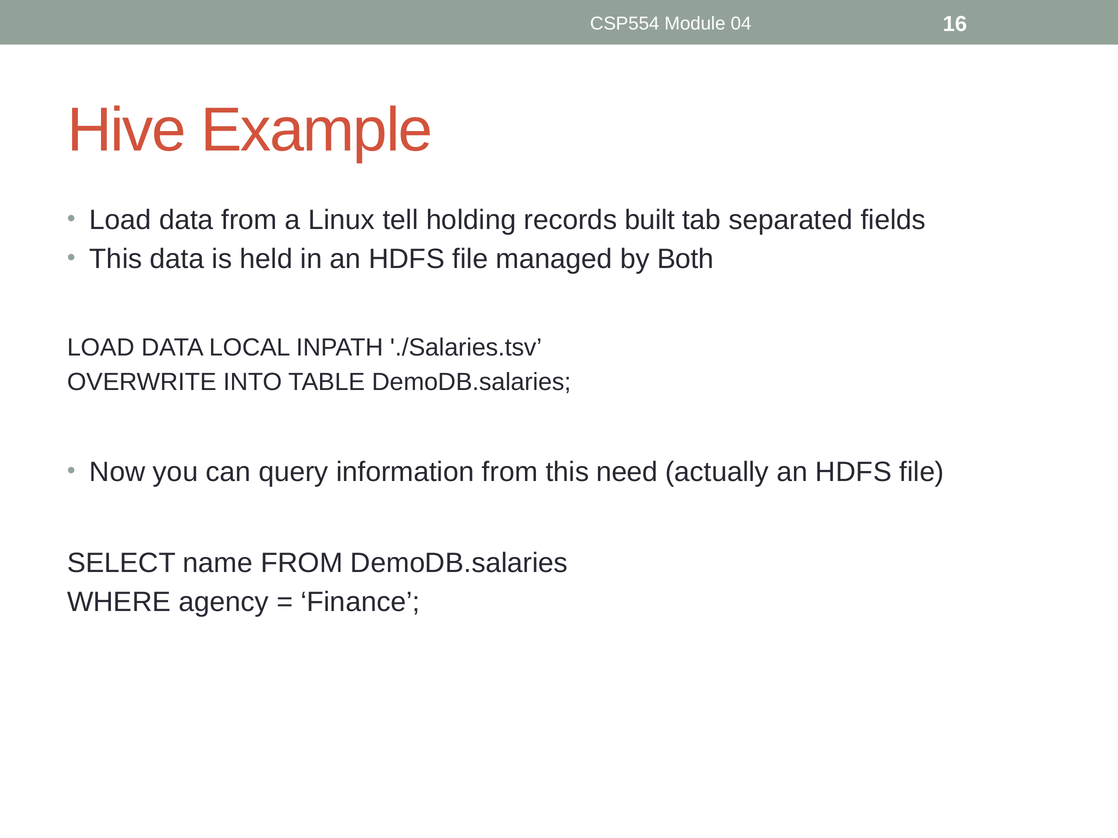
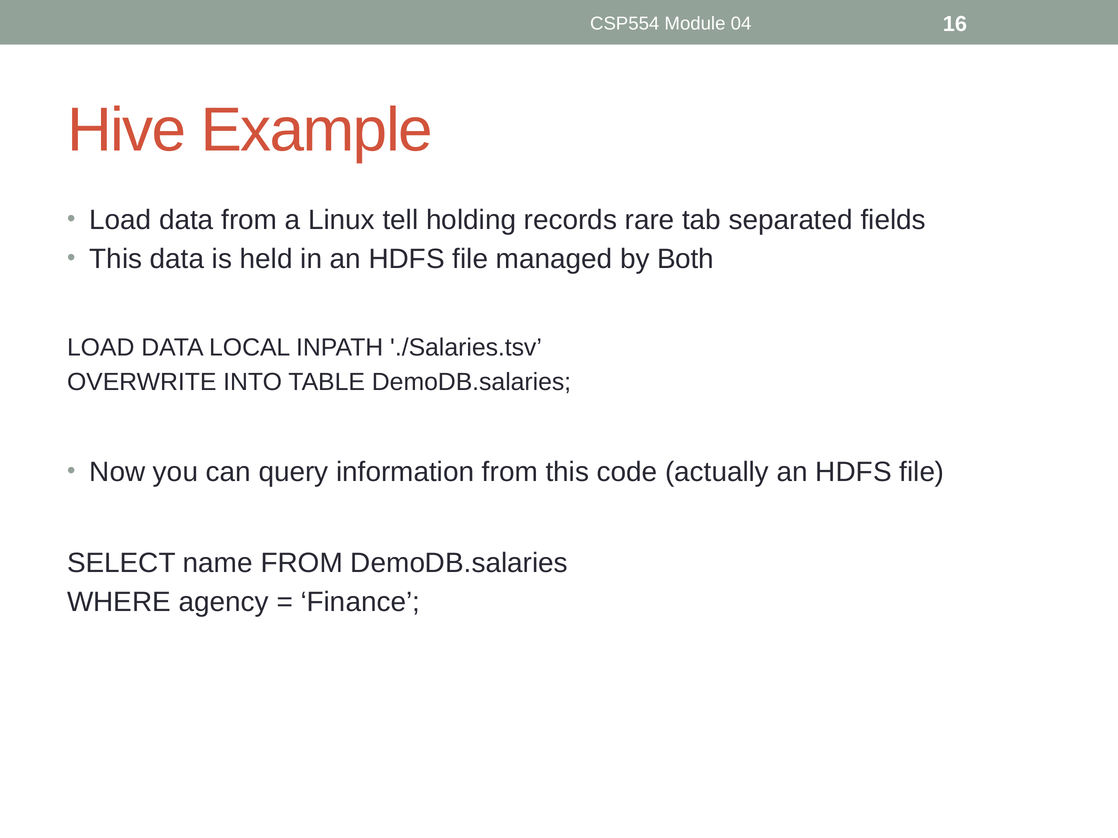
built: built -> rare (650, 220)
need: need -> code (627, 472)
